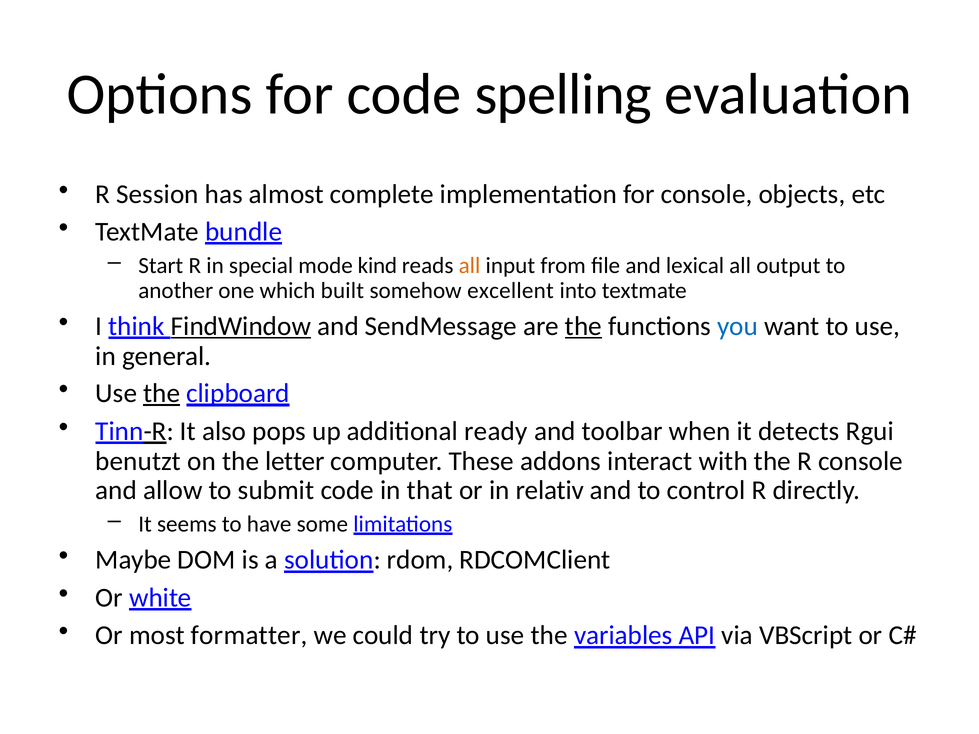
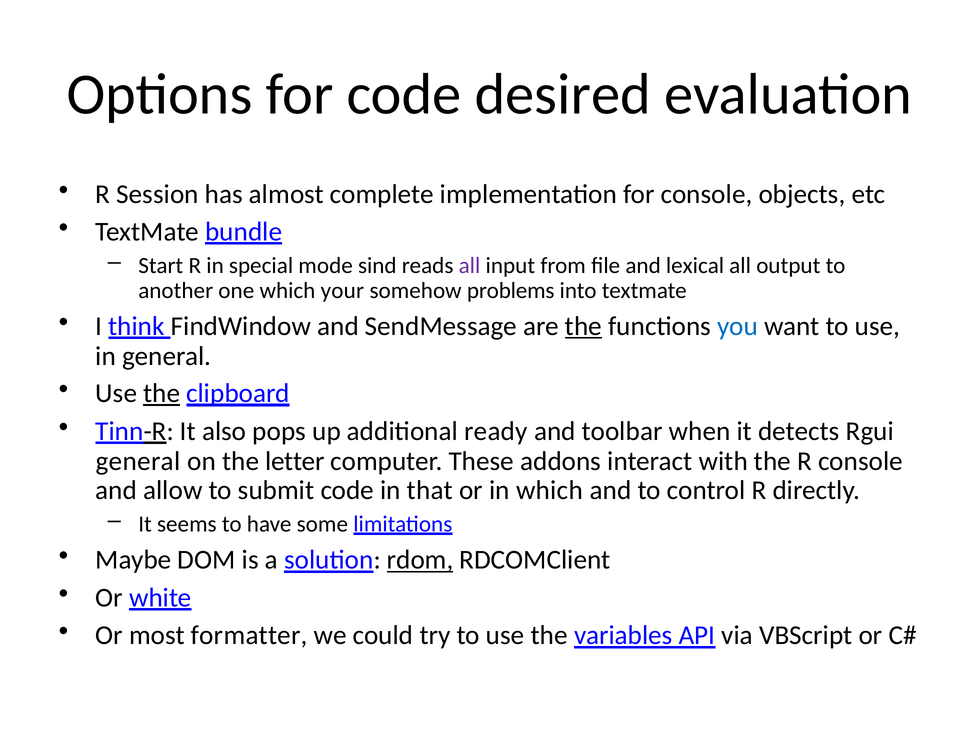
spelling: spelling -> desired (563, 95)
kind: kind -> sind (377, 266)
all colour: orange -> purple (469, 266)
built: built -> your (342, 291)
excellent: excellent -> problems (511, 291)
FindWindow underline: present -> none (241, 326)
benutzt: benutzt -> general (138, 461)
in relativ: relativ -> which (549, 491)
rdom underline: none -> present (420, 560)
